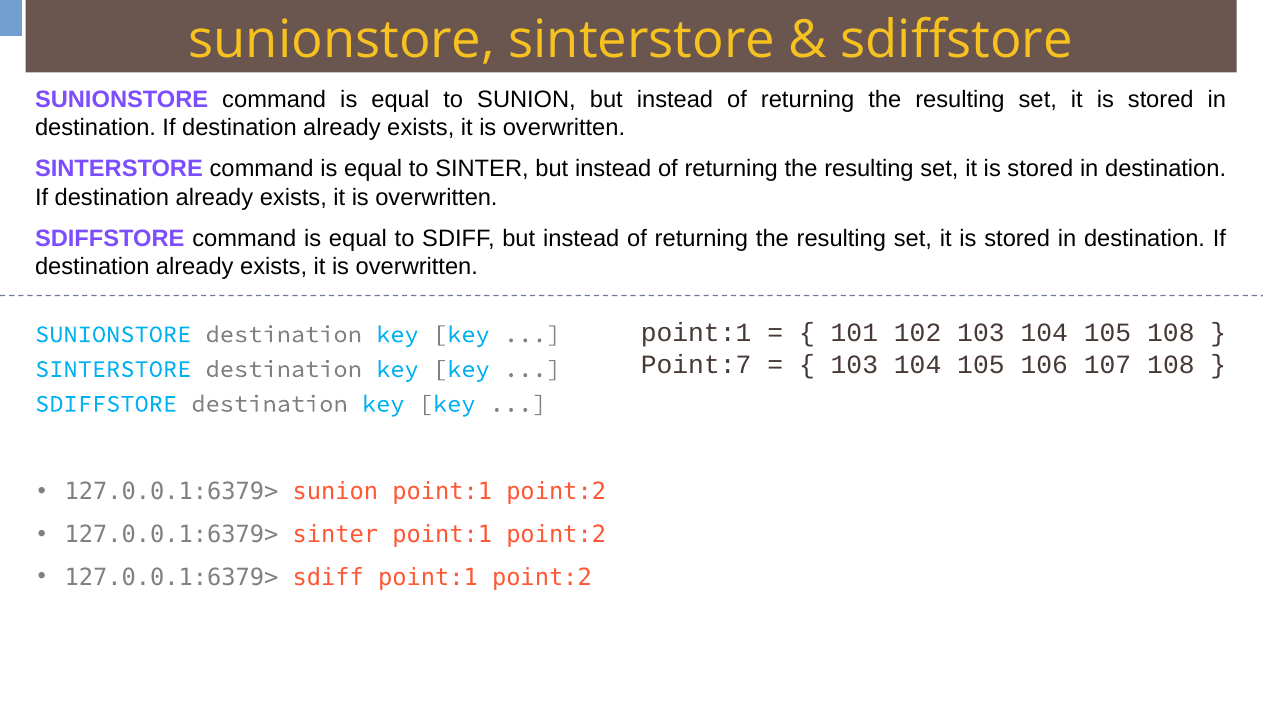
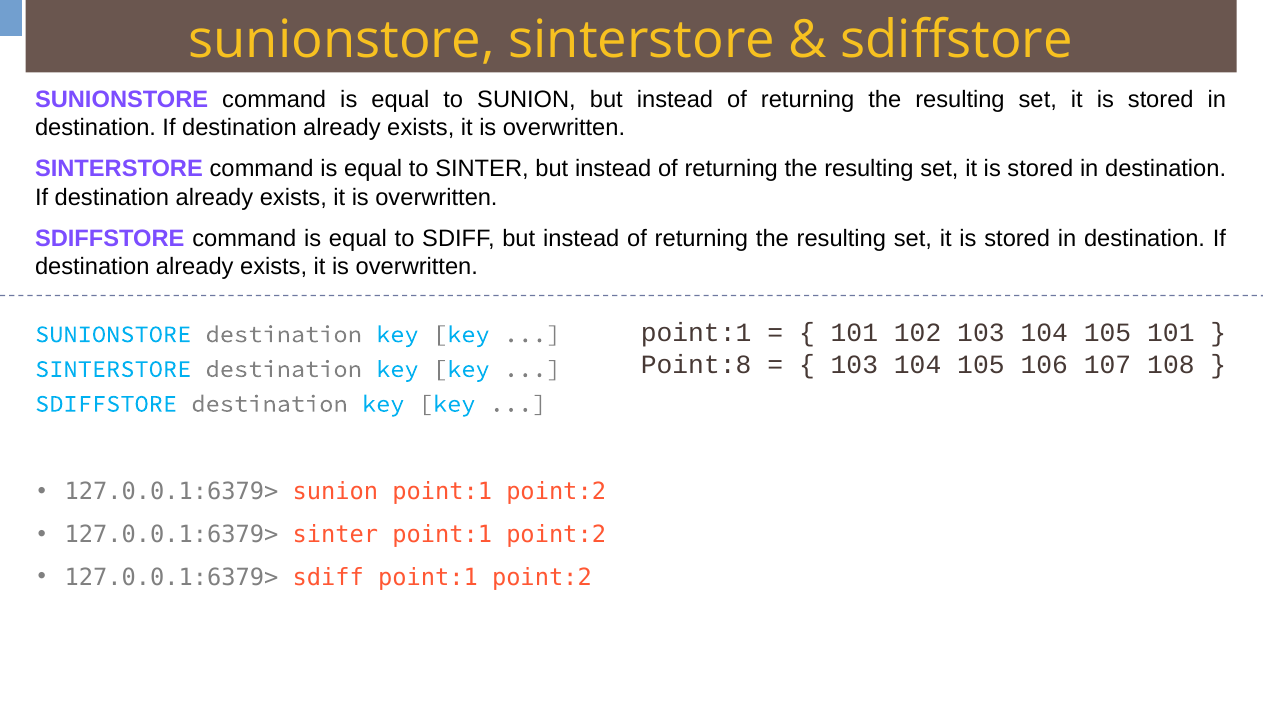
105 108: 108 -> 101 (1171, 333)
Point:7: Point:7 -> Point:8 (696, 365)
